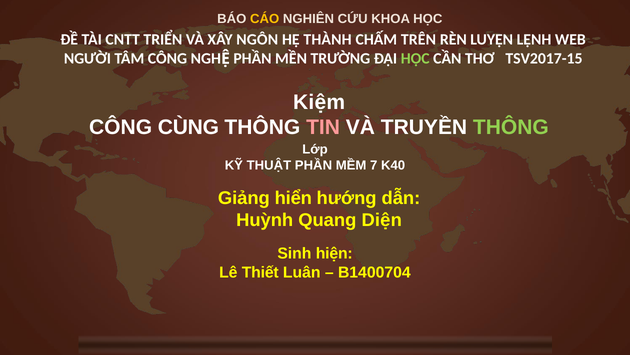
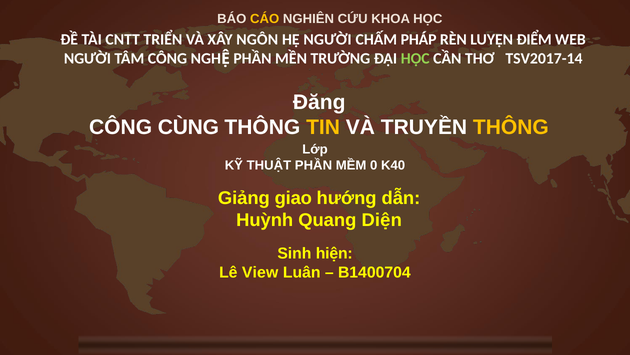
HỆ THÀNH: THÀNH -> NGƯỜI (328, 40)
TRÊN: TRÊN -> PHÁP (419, 40)
LỆNH: LỆNH -> ĐIỂM (534, 40)
TSV2017-15: TSV2017-15 -> TSV2017-14 (544, 58)
Kiệm: Kiệm -> Đăng (319, 102)
TIN colour: pink -> yellow (323, 127)
THÔNG colour: light green -> yellow (511, 127)
7: 7 -> 0 (374, 165)
hiển: hiển -> giao (293, 198)
Thiết: Thiết -> View (260, 272)
